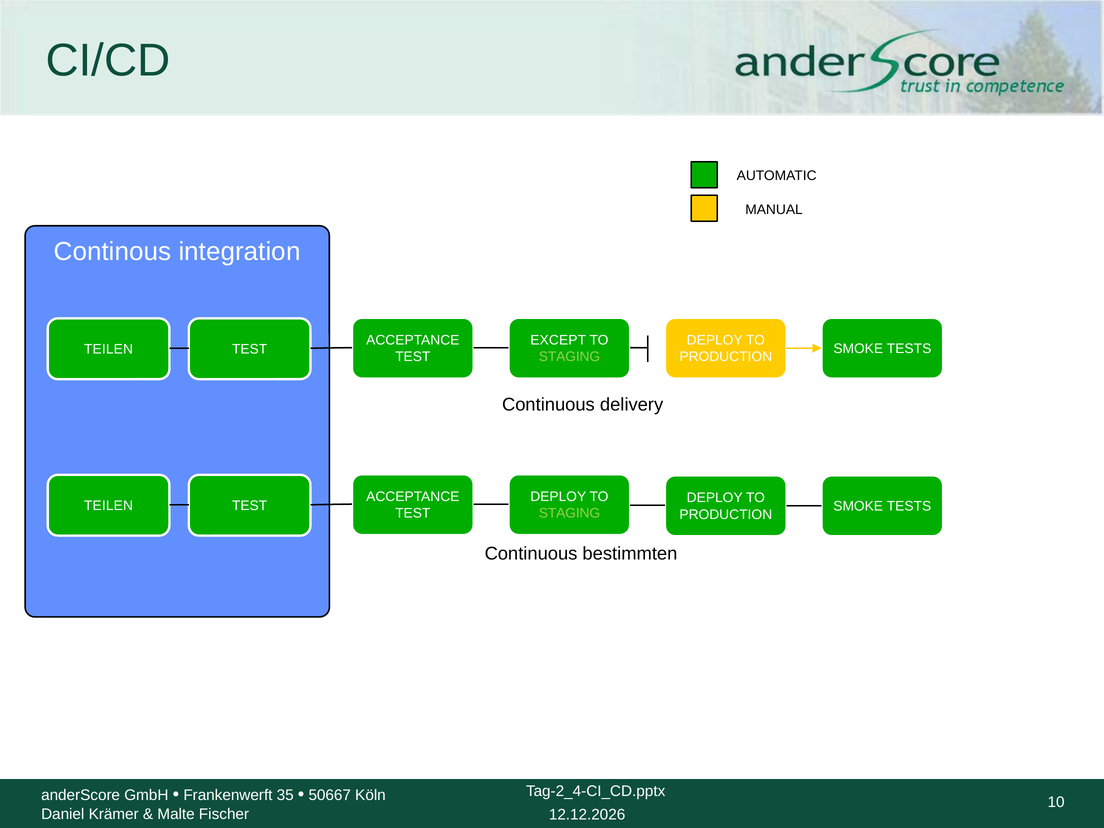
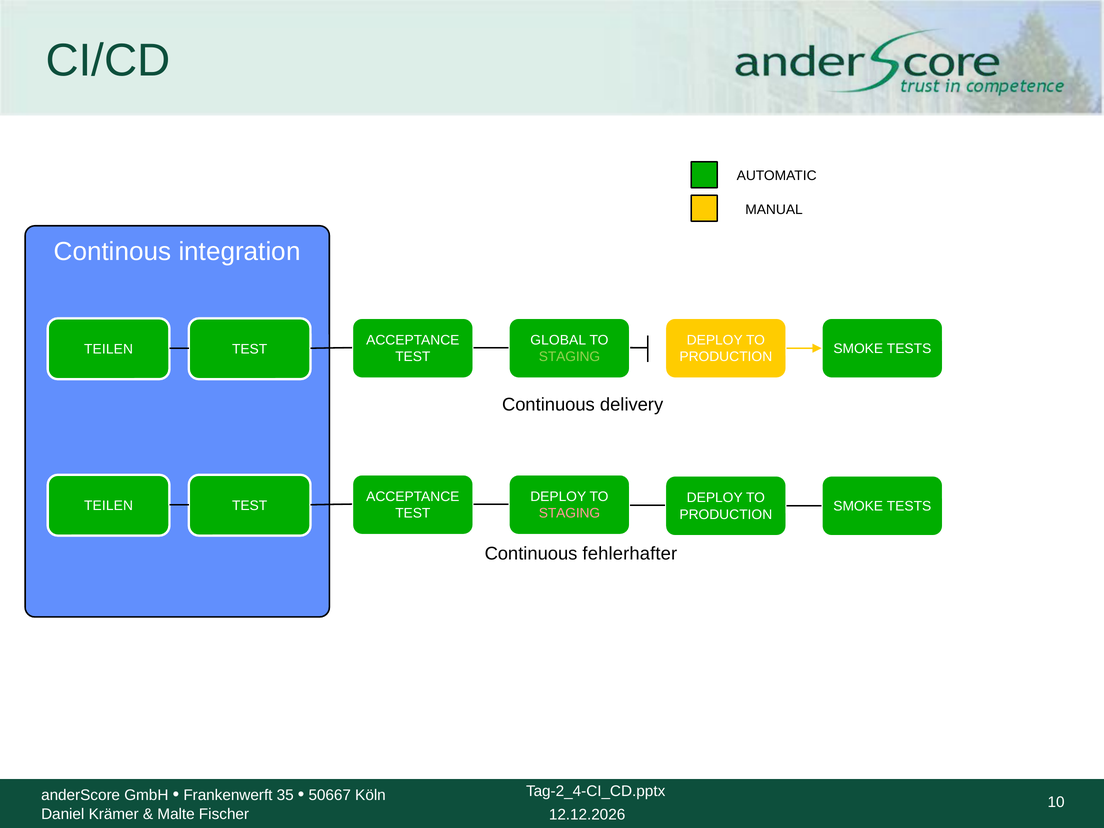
EXCEPT: EXCEPT -> GLOBAL (558, 340)
STAGING colour: light green -> pink (569, 513)
bestimmten: bestimmten -> fehlerhafter (630, 554)
